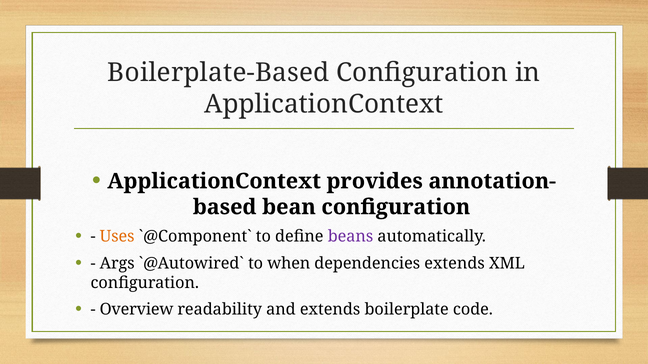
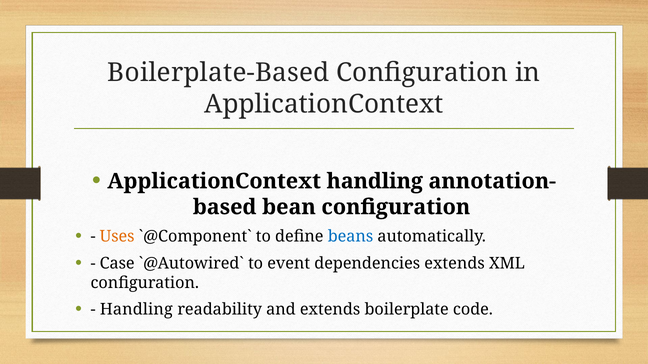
ApplicationContext provides: provides -> handling (375, 181)
beans colour: purple -> blue (350, 237)
Args: Args -> Case (117, 264)
when: when -> event (289, 264)
Overview: Overview -> Handling (136, 310)
